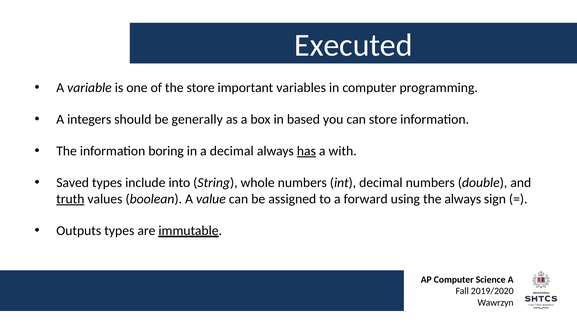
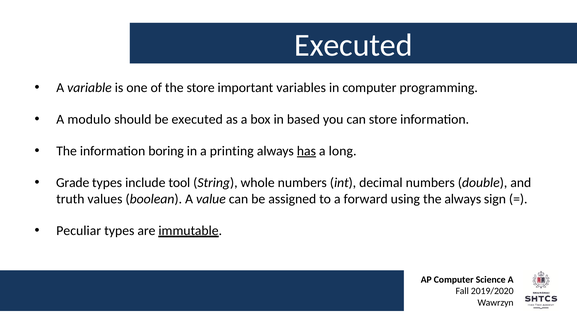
integers: integers -> modulo (89, 119)
be generally: generally -> executed (197, 119)
a decimal: decimal -> printing (232, 151)
with: with -> long (343, 151)
Saved: Saved -> Grade (73, 183)
into: into -> tool (179, 183)
truth underline: present -> none (70, 199)
Outputs: Outputs -> Peculiar (79, 231)
